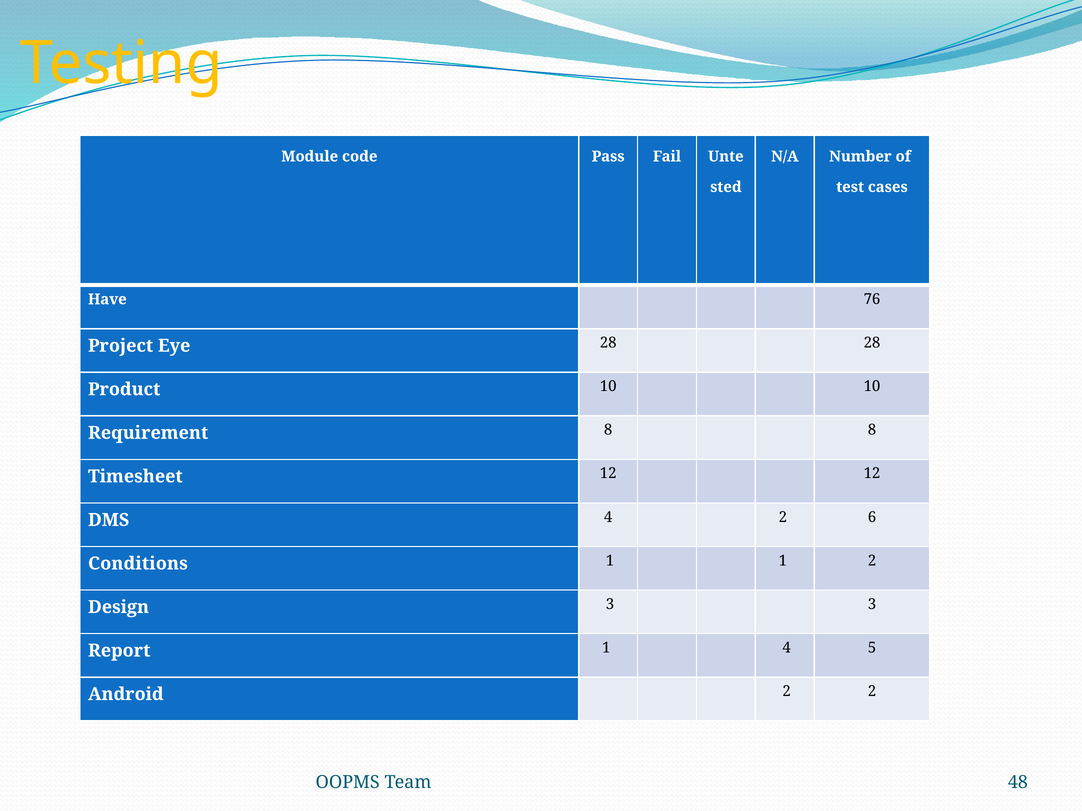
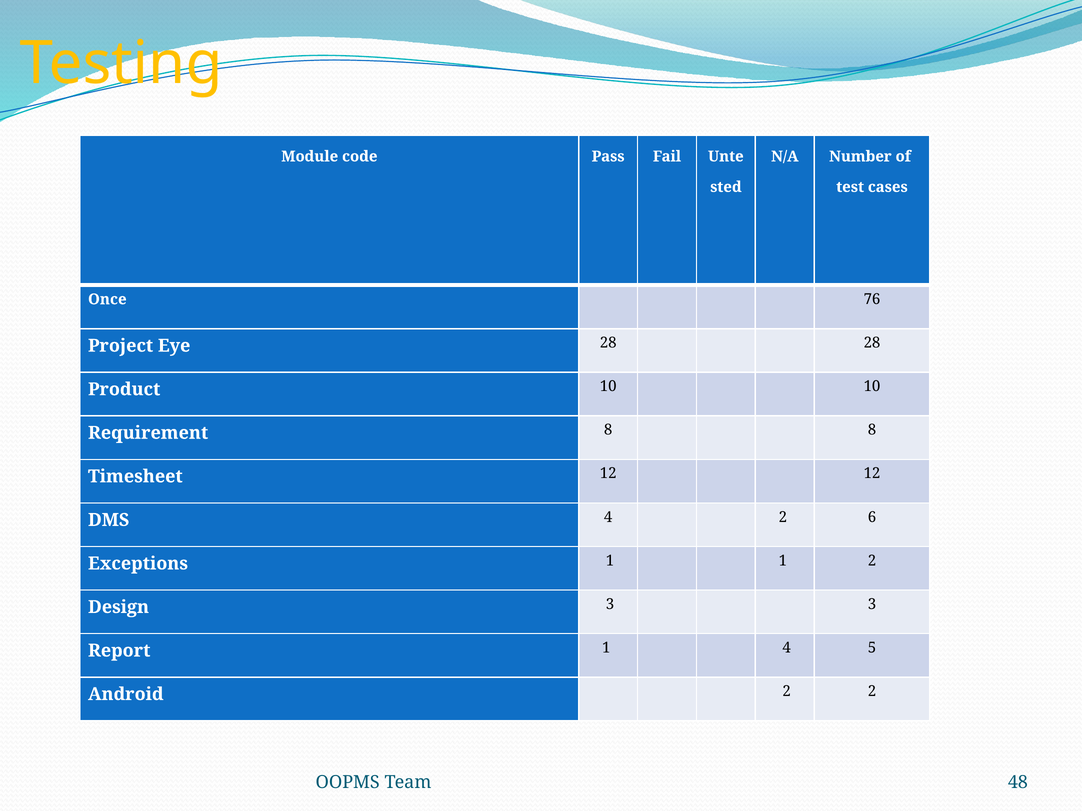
Have: Have -> Once (107, 299)
Conditions: Conditions -> Exceptions (138, 564)
